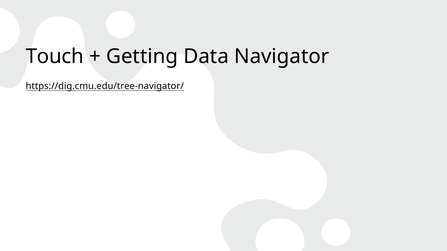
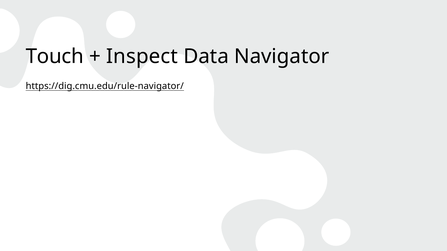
Getting: Getting -> Inspect (142, 57)
https://dig.cmu.edu/tree-navigator/: https://dig.cmu.edu/tree-navigator/ -> https://dig.cmu.edu/rule-navigator/ (105, 86)
